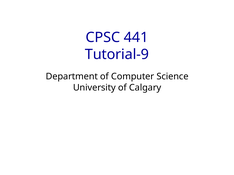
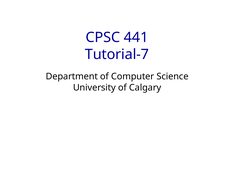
Tutorial-9: Tutorial-9 -> Tutorial-7 (117, 55)
